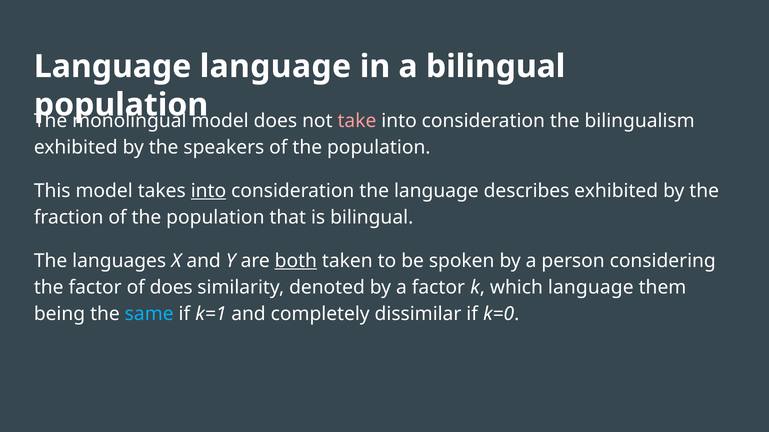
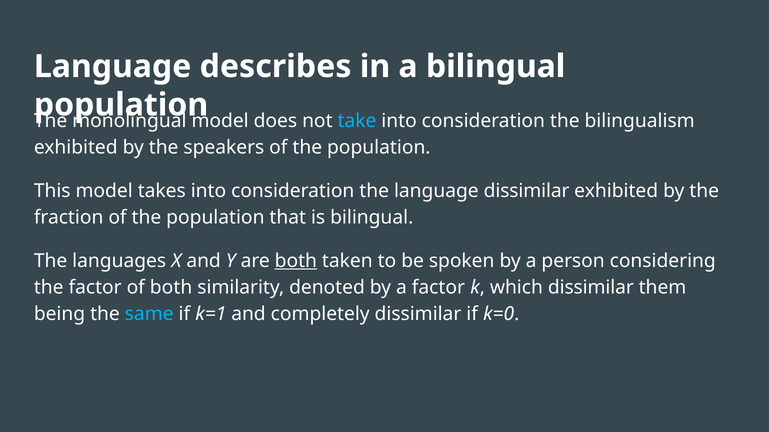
Language language: language -> describes (276, 67)
take colour: pink -> light blue (357, 121)
into underline: present -> none (208, 191)
language describes: describes -> dissimilar (527, 191)
of does: does -> both (171, 288)
which language: language -> dissimilar (591, 288)
